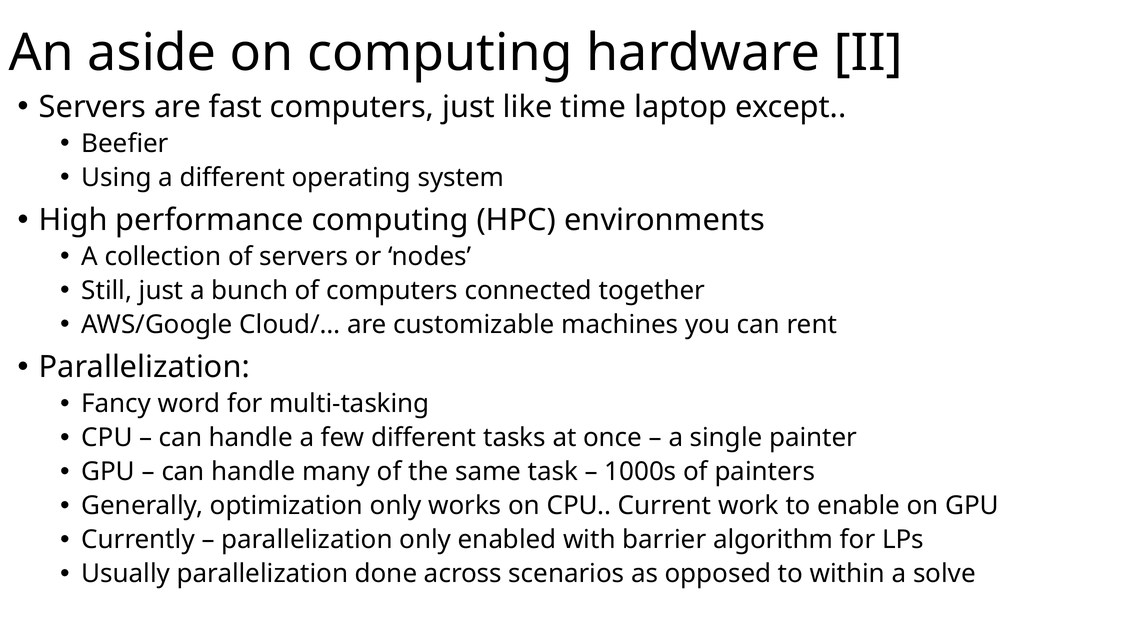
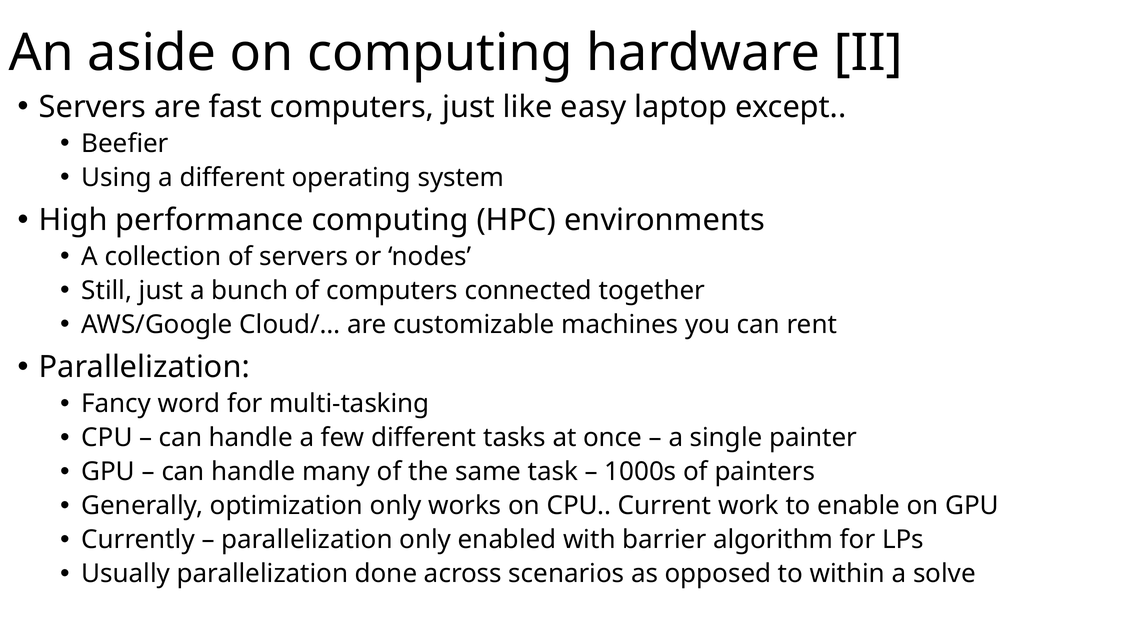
time: time -> easy (593, 107)
